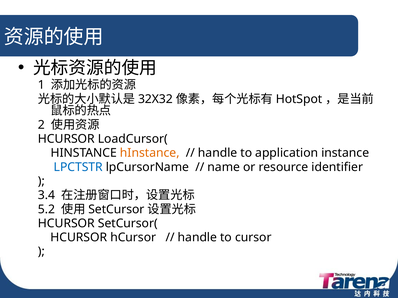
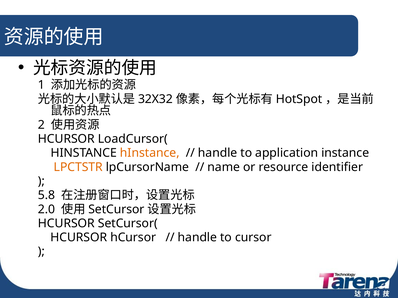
LPCTSTR colour: blue -> orange (78, 167)
3.4: 3.4 -> 5.8 (47, 196)
5.2: 5.2 -> 2.0 (47, 210)
